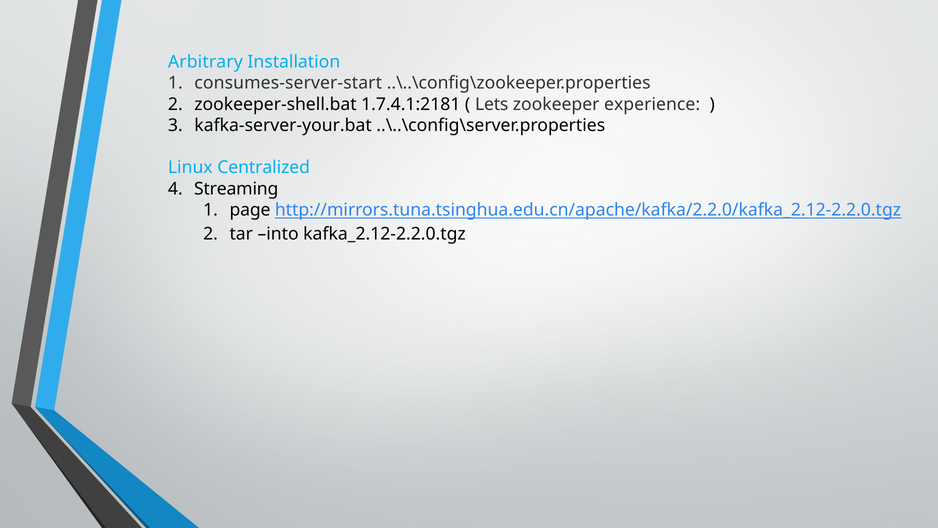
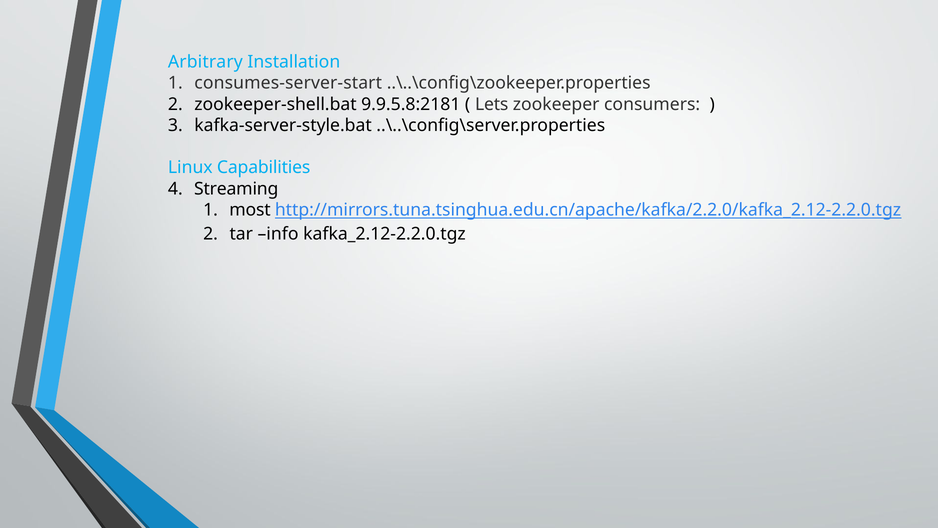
1.7.4.1:2181: 1.7.4.1:2181 -> 9.9.5.8:2181 (411, 104)
experience: experience -> consumers (652, 104)
kafka-server-your.bat: kafka-server-your.bat -> kafka-server-style.bat (283, 125)
Centralized: Centralized -> Capabilities (264, 168)
page: page -> most (250, 210)
into: into -> info (278, 234)
